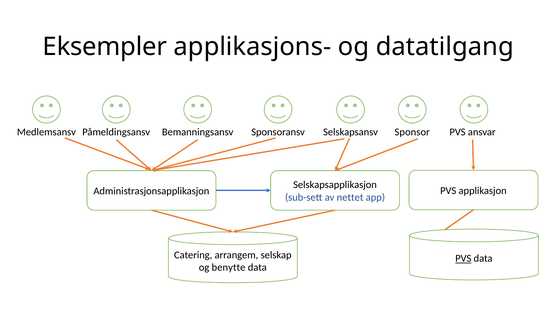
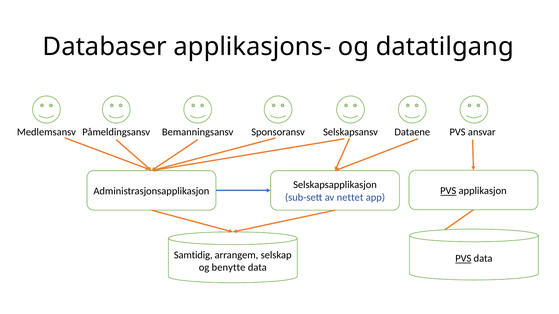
Eksempler: Eksempler -> Databaser (105, 47)
Sponsor: Sponsor -> Dataene (412, 132)
PVS underline: none -> present (448, 191)
Catering: Catering -> Samtidig (193, 255)
